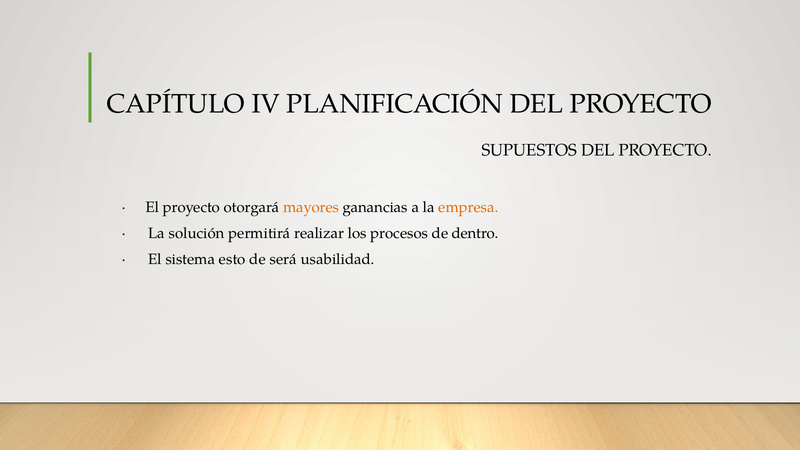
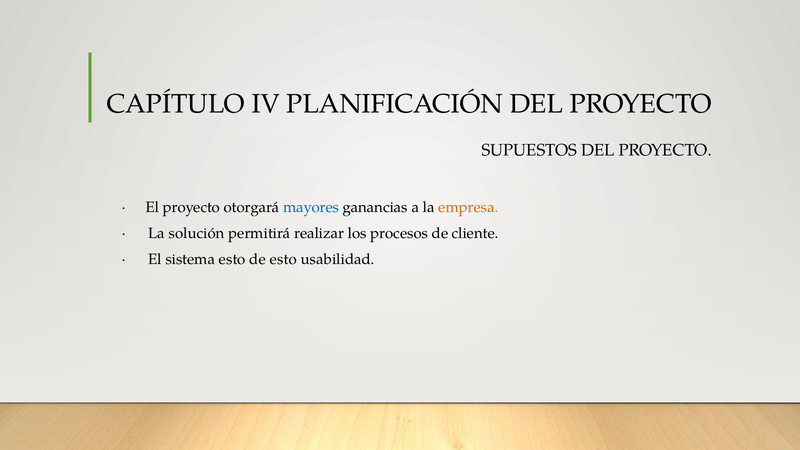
mayores colour: orange -> blue (311, 207)
dentro: dentro -> cliente (475, 233)
de será: será -> esto (283, 259)
